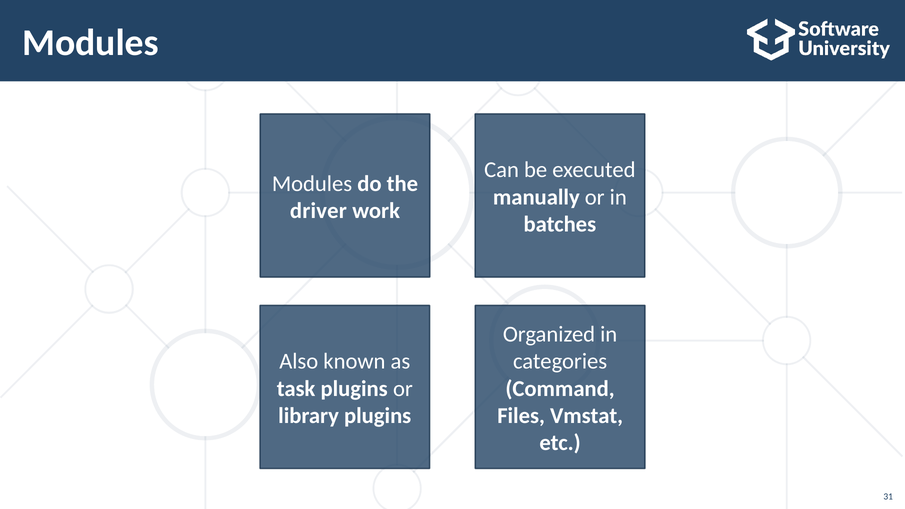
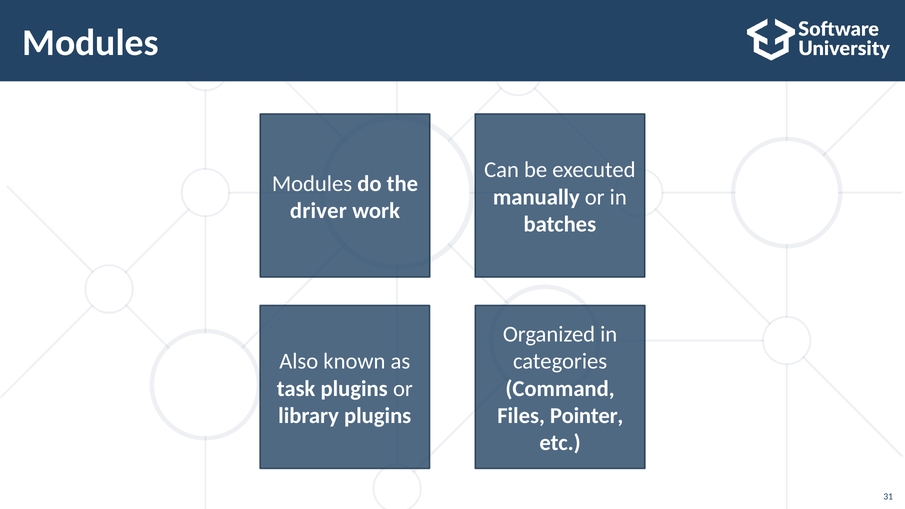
Vmstat: Vmstat -> Pointer (587, 416)
